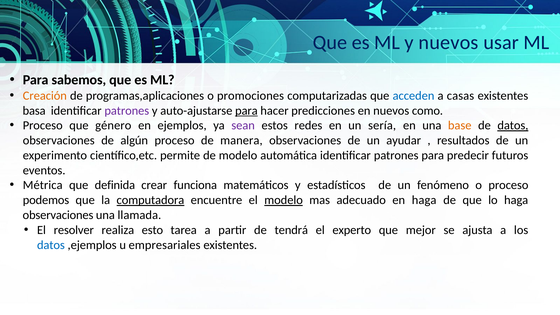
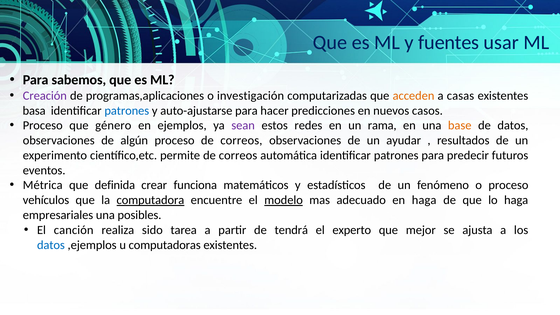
y nuevos: nuevos -> fuentes (449, 42)
Creación colour: orange -> purple (45, 96)
promociones: promociones -> investigación (251, 96)
acceden colour: blue -> orange (413, 96)
patrones colour: purple -> blue (127, 111)
para underline: present -> none (246, 111)
como: como -> casos (427, 111)
sería: sería -> rama (382, 126)
datos underline: present -> none (513, 126)
proceso de manera: manera -> correos (241, 140)
permite de modelo: modelo -> correos (238, 155)
podemos: podemos -> vehículos (46, 200)
observaciones: observaciones -> empresariales (58, 215)
llamada: llamada -> posibles (139, 215)
resolver: resolver -> canción (74, 230)
esto: esto -> sido (152, 230)
empresariales: empresariales -> computadoras (165, 245)
